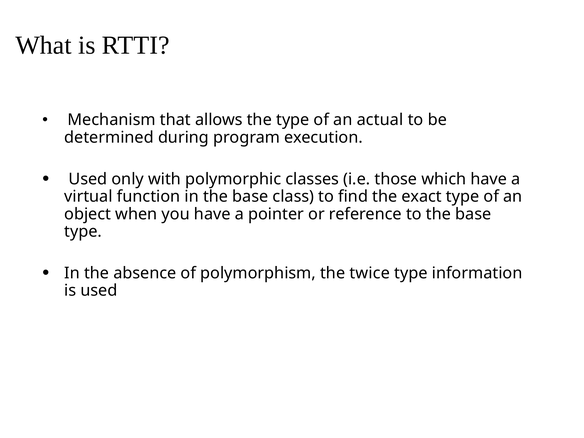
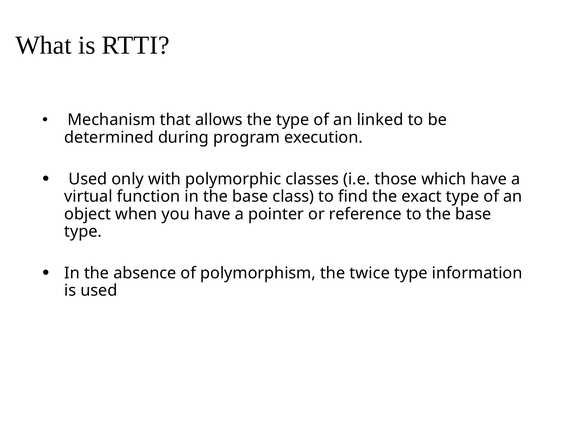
actual: actual -> linked (380, 120)
